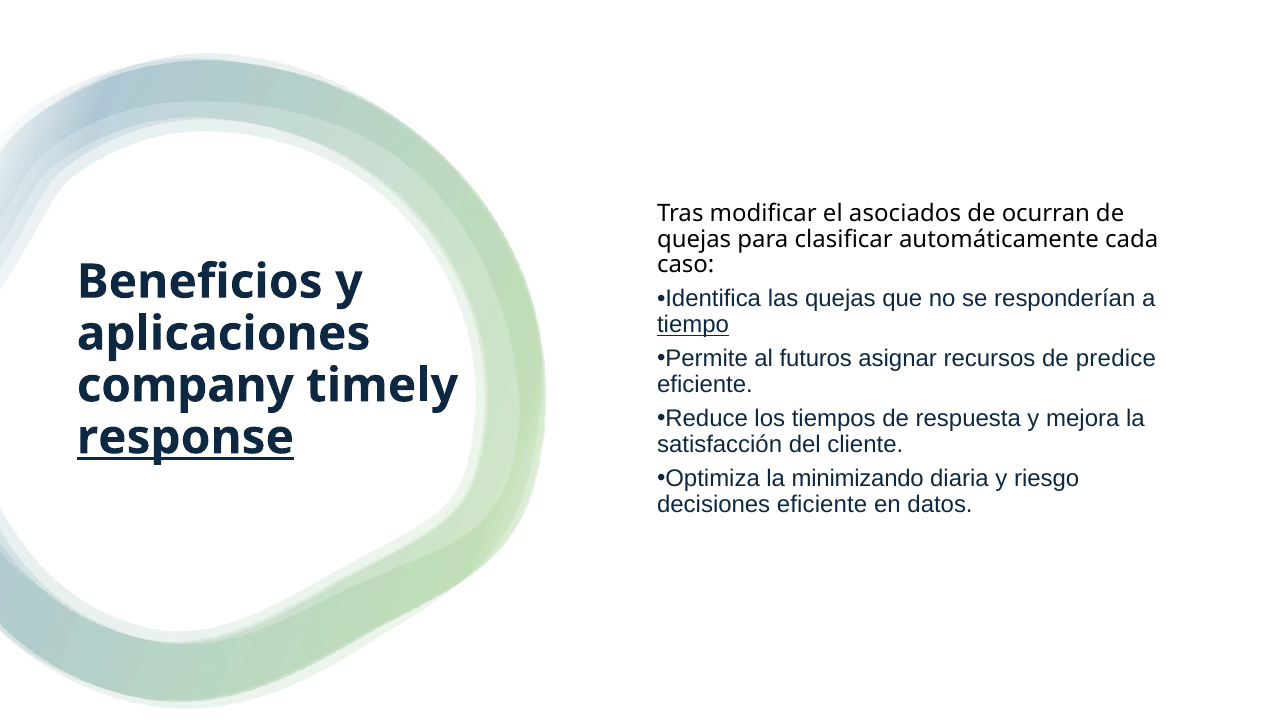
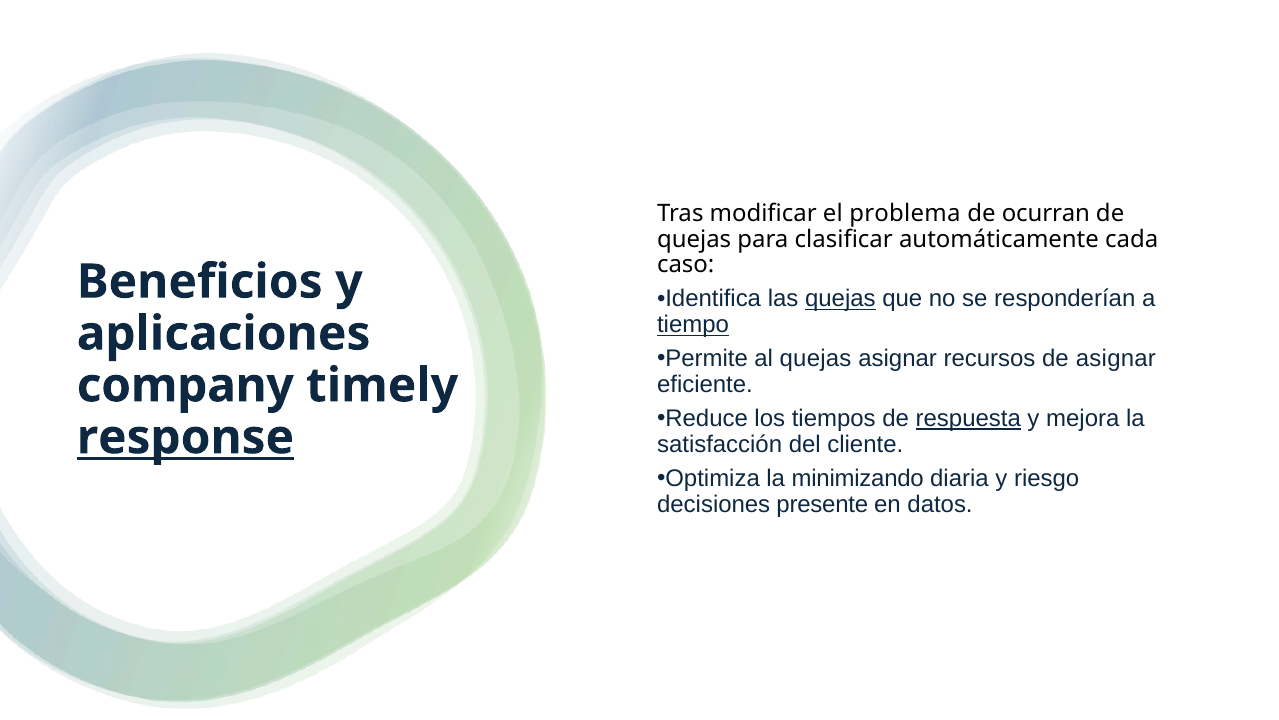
asociados: asociados -> problema (905, 213)
quejas underline: none -> present (840, 299)
al futuros: futuros -> quejas (816, 359)
de predice: predice -> asignar (1116, 359)
respuesta underline: none -> present (968, 418)
decisiones eficiente: eficiente -> presente (822, 504)
